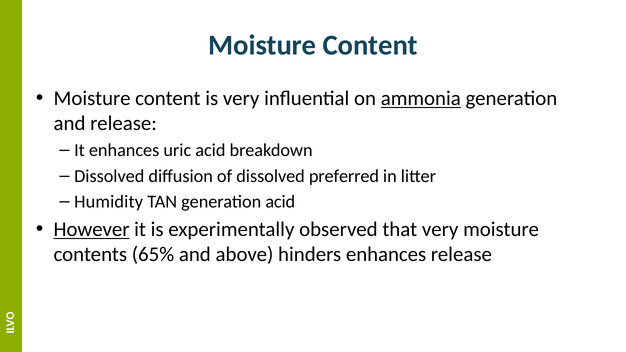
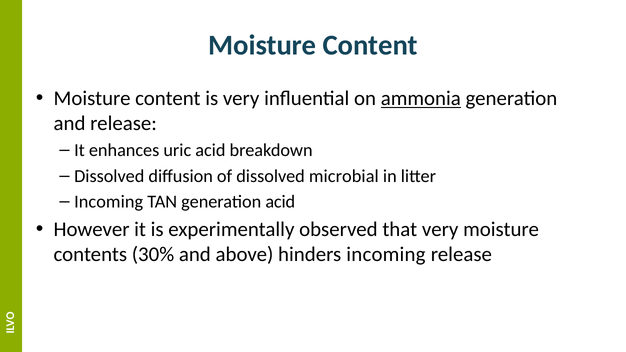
preferred: preferred -> microbial (344, 176)
Humidity: Humidity -> Incoming (109, 202)
However underline: present -> none (92, 230)
65%: 65% -> 30% (153, 255)
hinders enhances: enhances -> incoming (386, 255)
